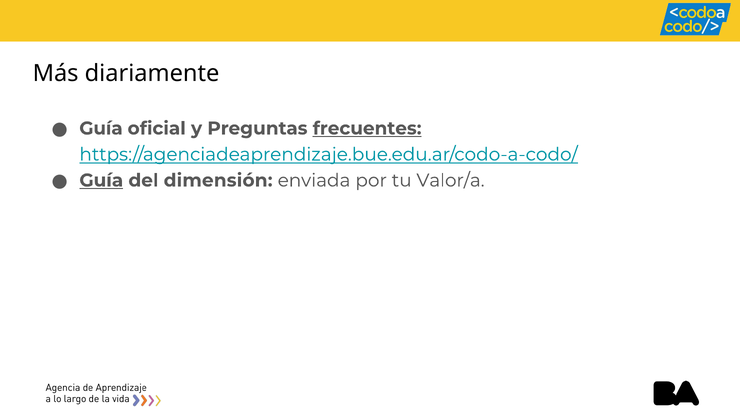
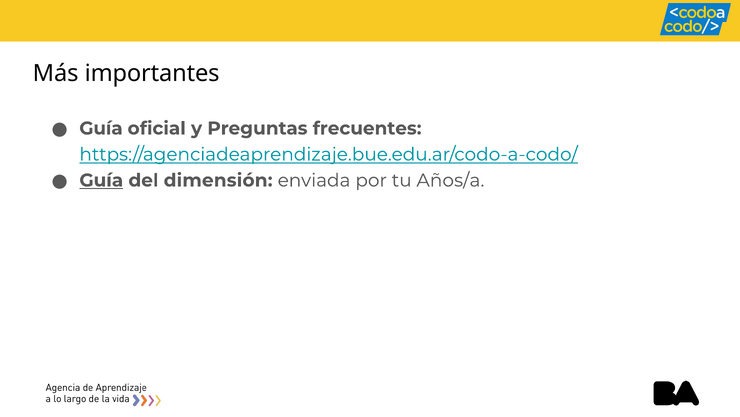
diariamente: diariamente -> importantes (152, 73)
frecuentes underline: present -> none (367, 128)
Valor/a: Valor/a -> Años/a (450, 180)
